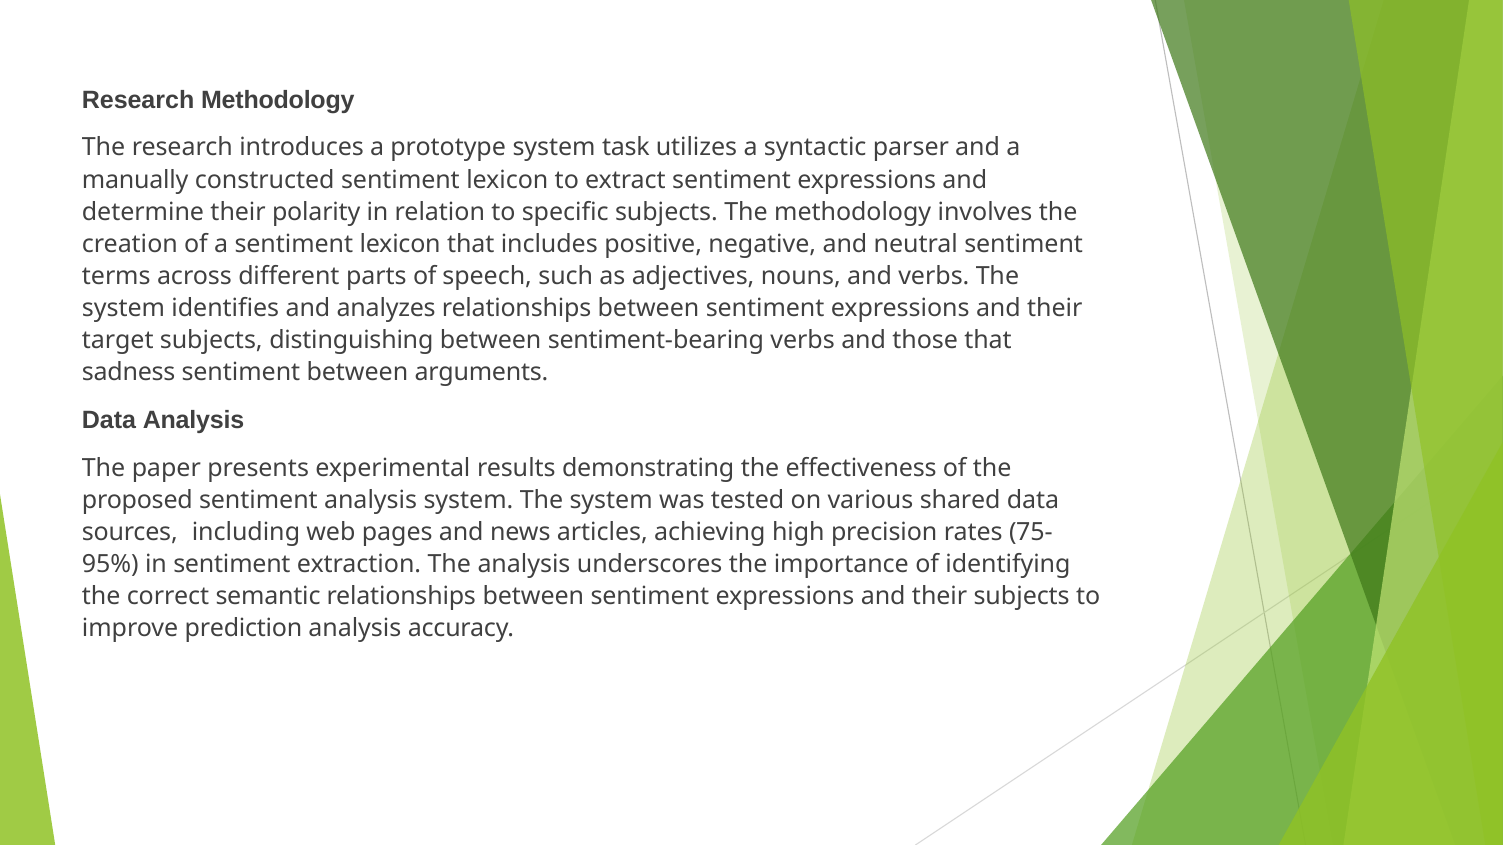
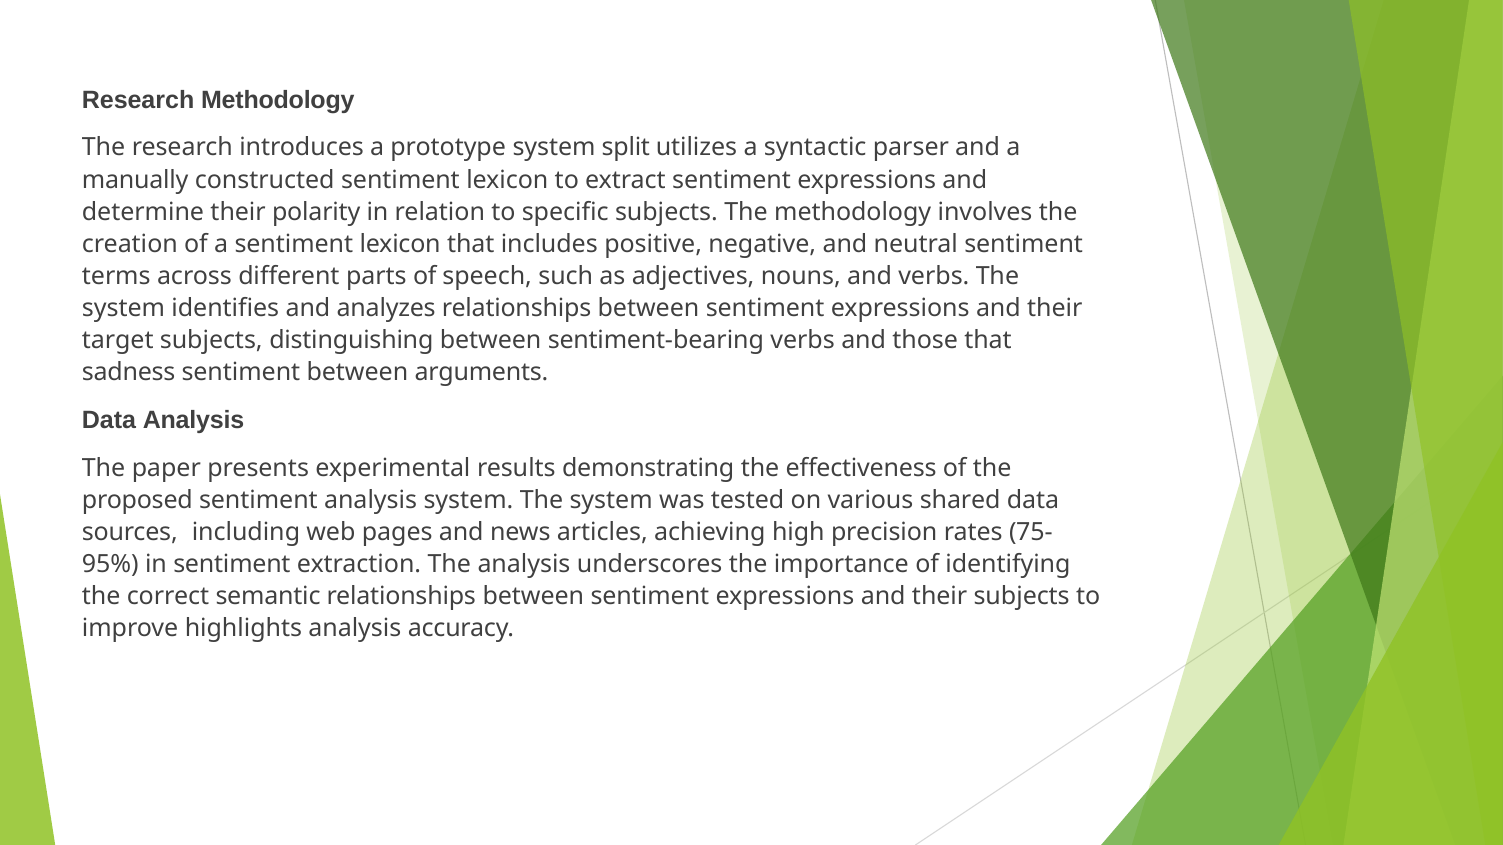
task: task -> split (626, 148)
prediction: prediction -> highlights (243, 629)
